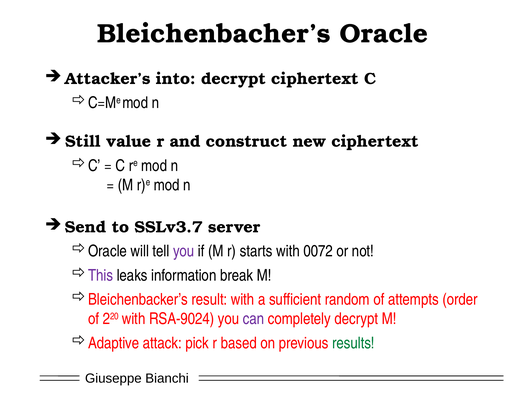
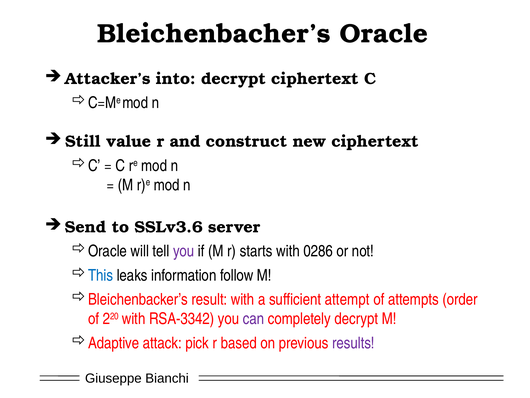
SSLv3.7: SSLv3.7 -> SSLv3.6 (169, 227)
0072: 0072 -> 0286 (318, 251)
This colour: purple -> blue (101, 275)
break: break -> follow (237, 275)
random: random -> attempt (347, 299)
RSA-9024: RSA-9024 -> RSA-3342 (182, 319)
results colour: green -> purple (353, 343)
